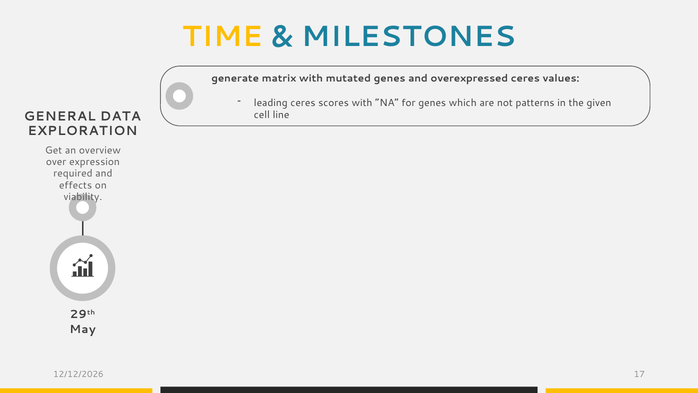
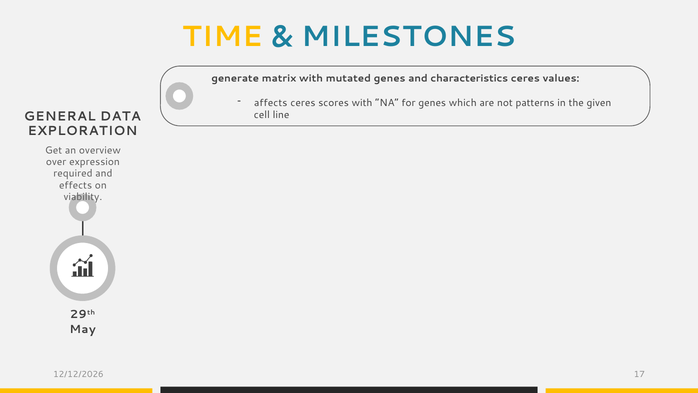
overexpressed: overexpressed -> characteristics (469, 78)
leading: leading -> affects (271, 103)
